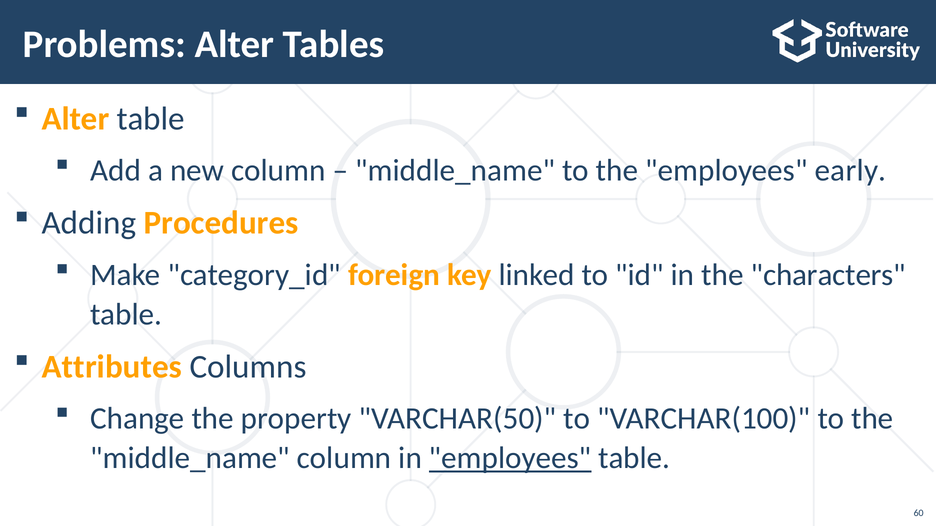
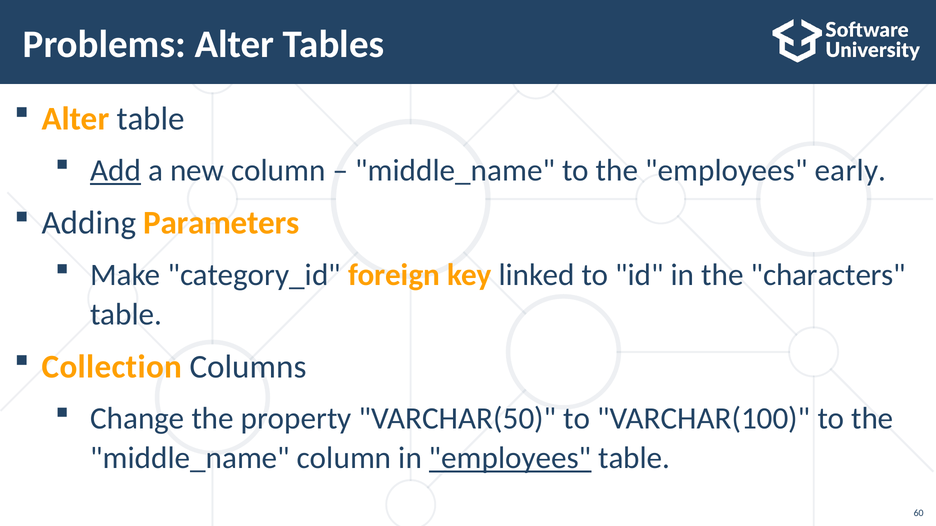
Add underline: none -> present (116, 171)
Procedures: Procedures -> Parameters (221, 223)
Attributes: Attributes -> Collection (112, 367)
